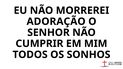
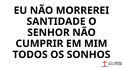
ADORAÇÃO: ADORAÇÃO -> SANTIDADE (56, 22)
